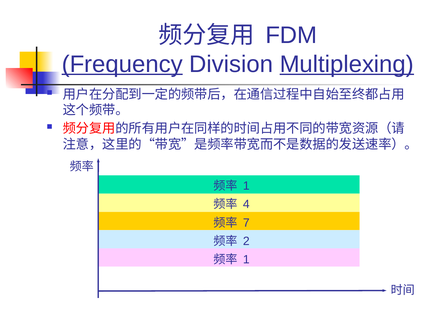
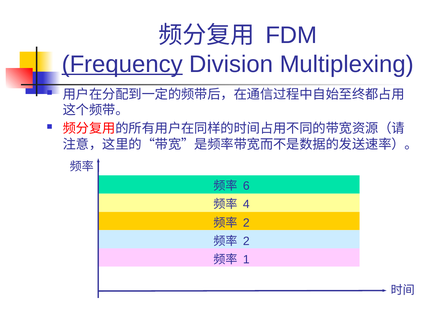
Multiplexing underline: present -> none (347, 64)
1: 1 -> 6 (246, 186)
7: 7 -> 2 (246, 223)
